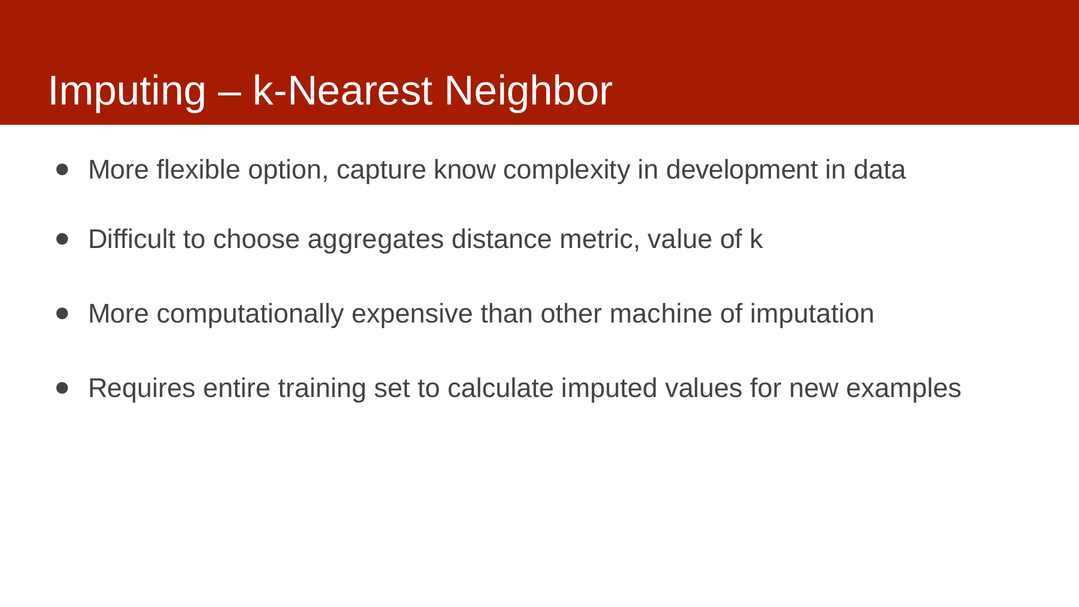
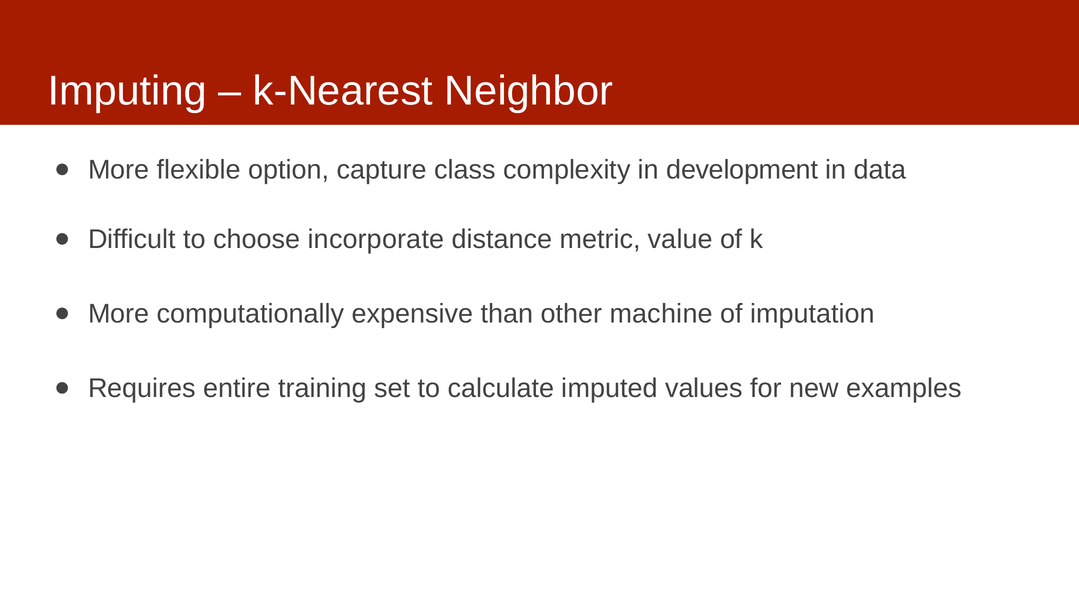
know: know -> class (465, 170)
aggregates: aggregates -> incorporate (376, 239)
